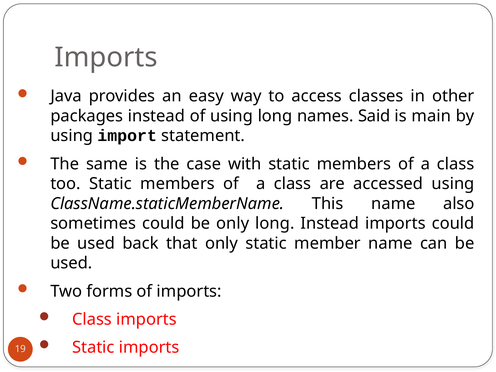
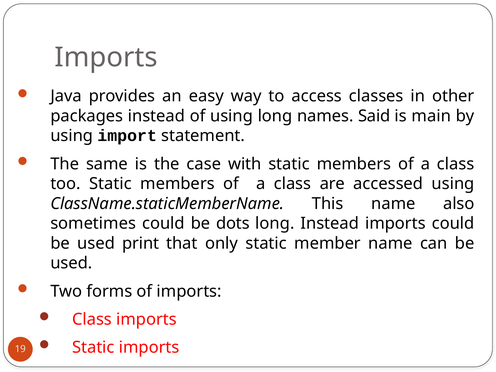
be only: only -> dots (233, 223)
back: back -> print (141, 243)
